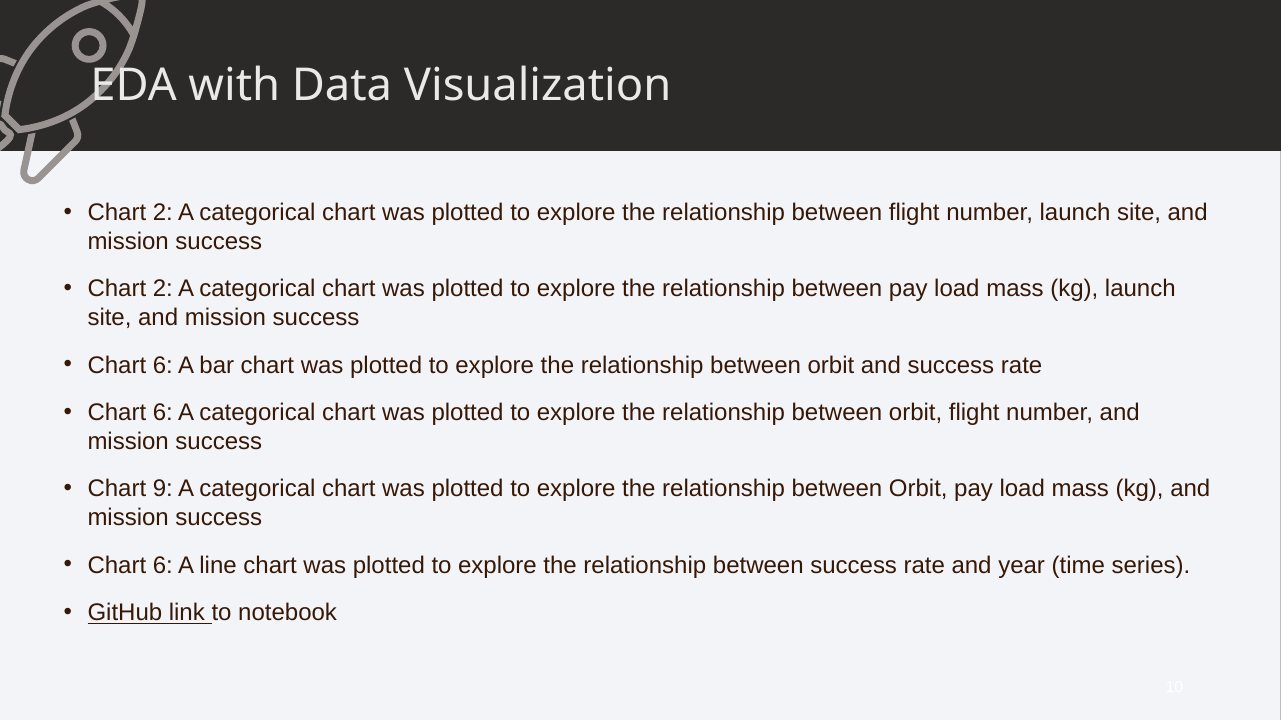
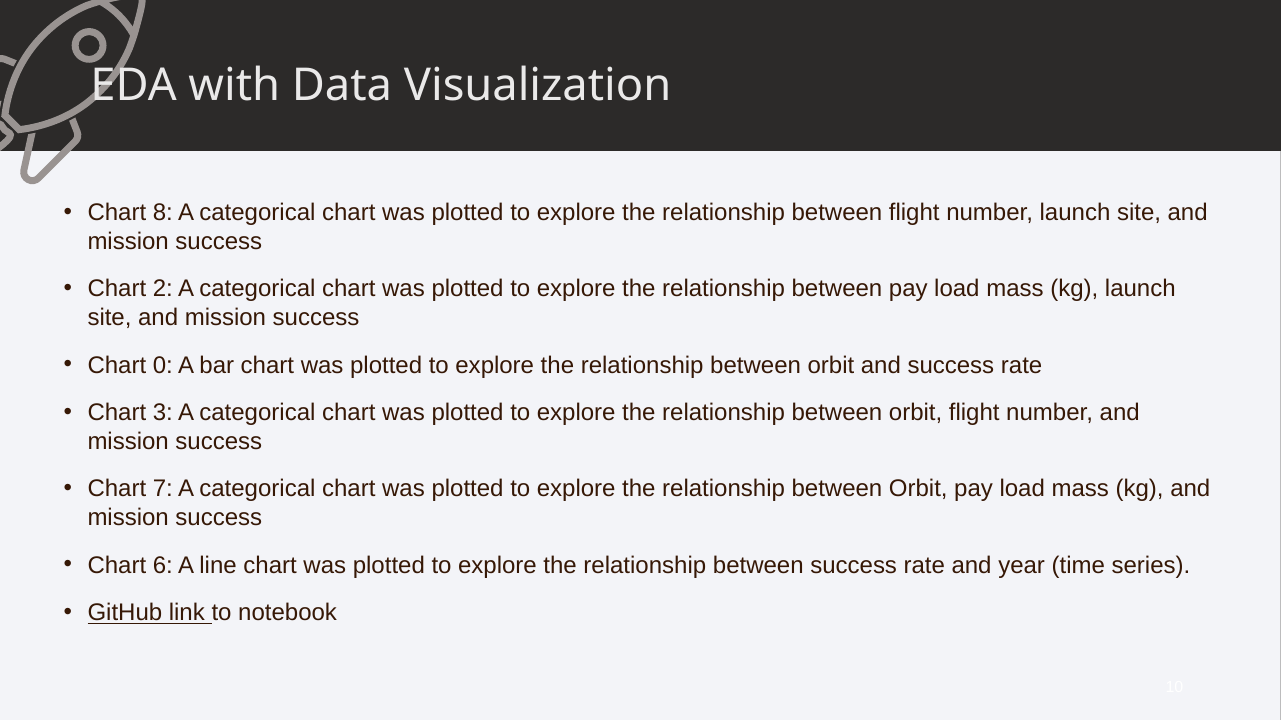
2: 2 -> 8 (163, 213)
6: 6 -> 0 (163, 365)
6: 6 -> 3 (163, 413)
9: 9 -> 7 (163, 489)
